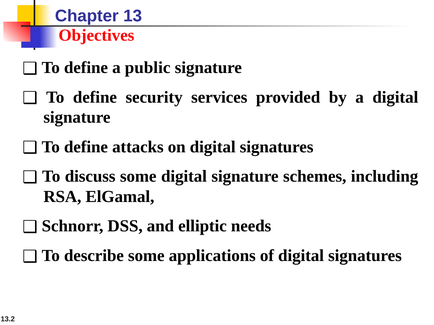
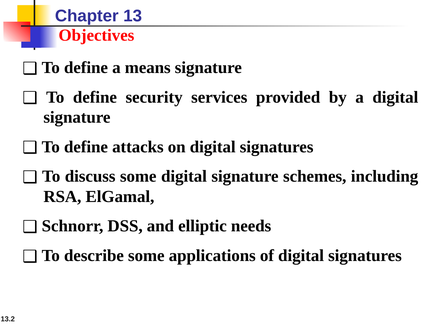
public: public -> means (148, 68)
